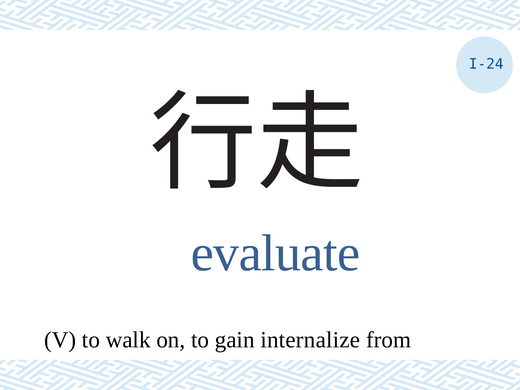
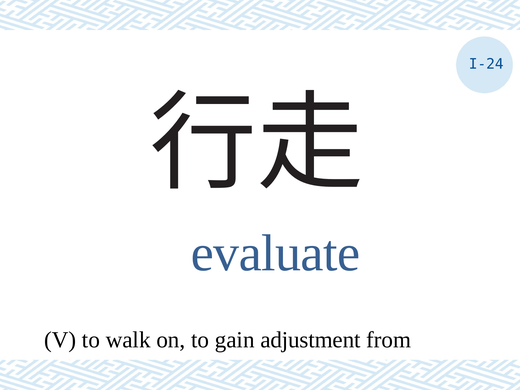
internalize: internalize -> adjustment (310, 340)
